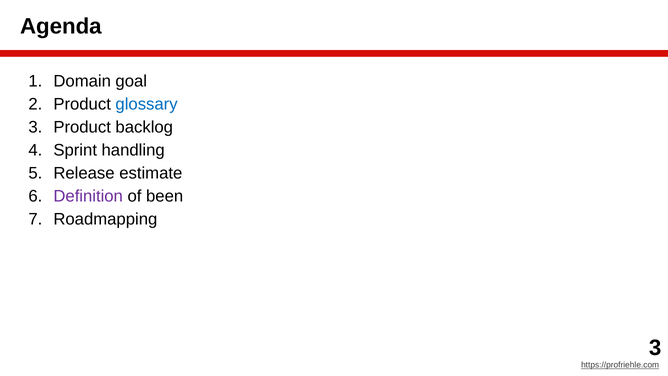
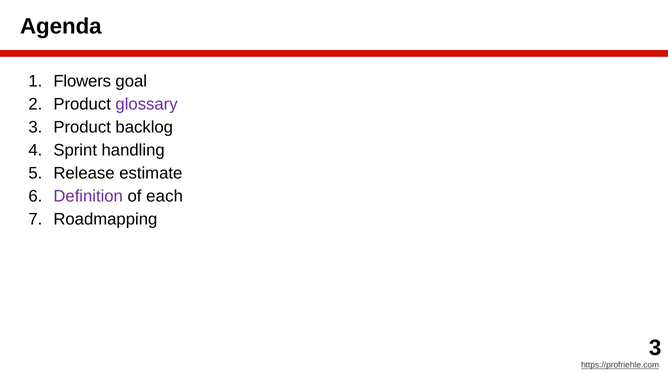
Domain: Domain -> Flowers (82, 81)
glossary colour: blue -> purple (147, 104)
been: been -> each (165, 196)
